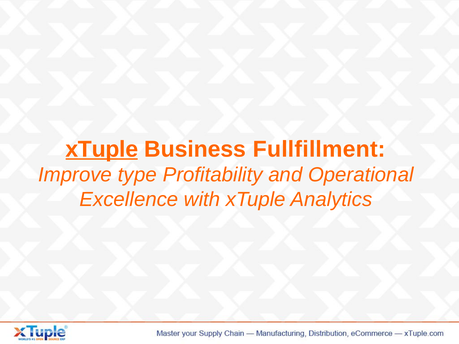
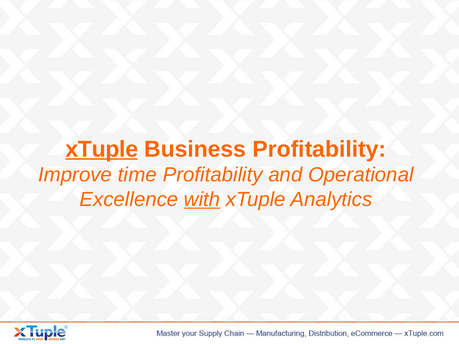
Business Fullfillment: Fullfillment -> Profitability (319, 149)
type: type -> time (137, 175)
with underline: none -> present (202, 200)
